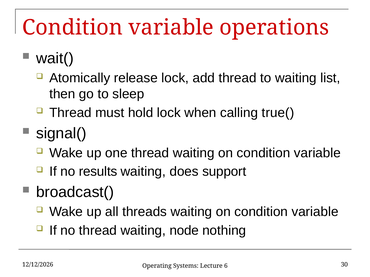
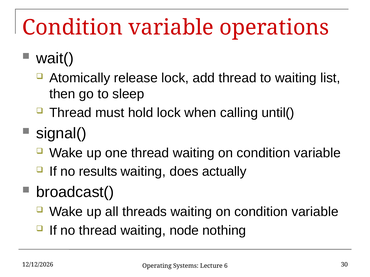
true(: true( -> until( (278, 113)
support: support -> actually (224, 172)
